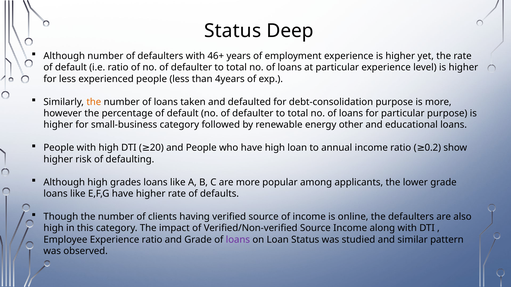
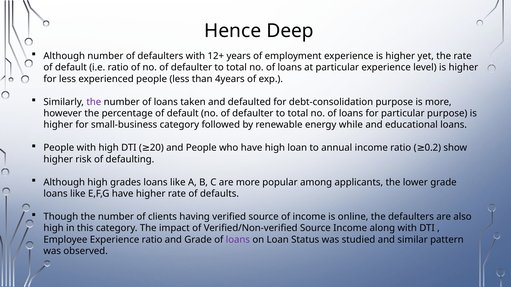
Status: Status -> Hence (233, 31)
46+: 46+ -> 12+ (216, 56)
the colour: orange -> purple (94, 102)
other: other -> while (351, 125)
